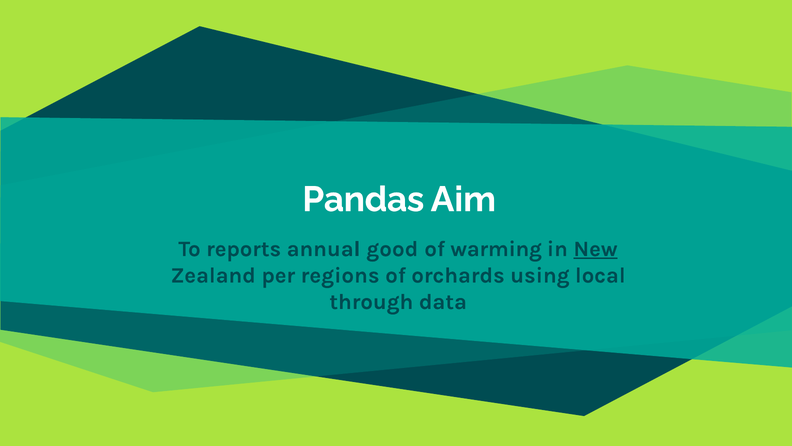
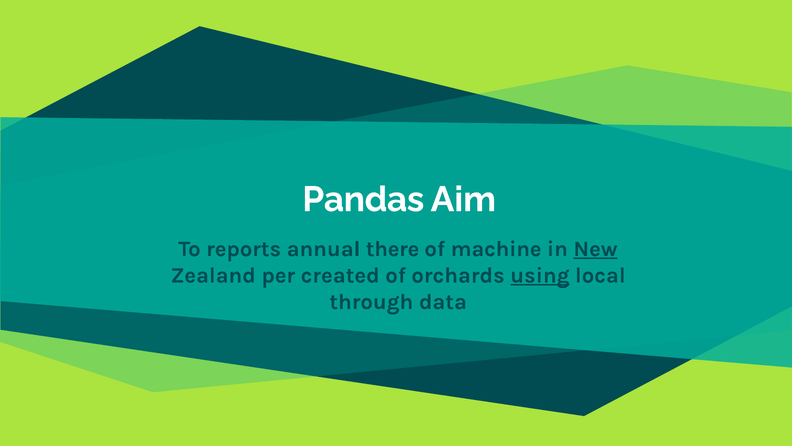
good: good -> there (393, 249)
warming: warming -> machine (496, 249)
regions: regions -> created (340, 275)
using underline: none -> present (540, 275)
